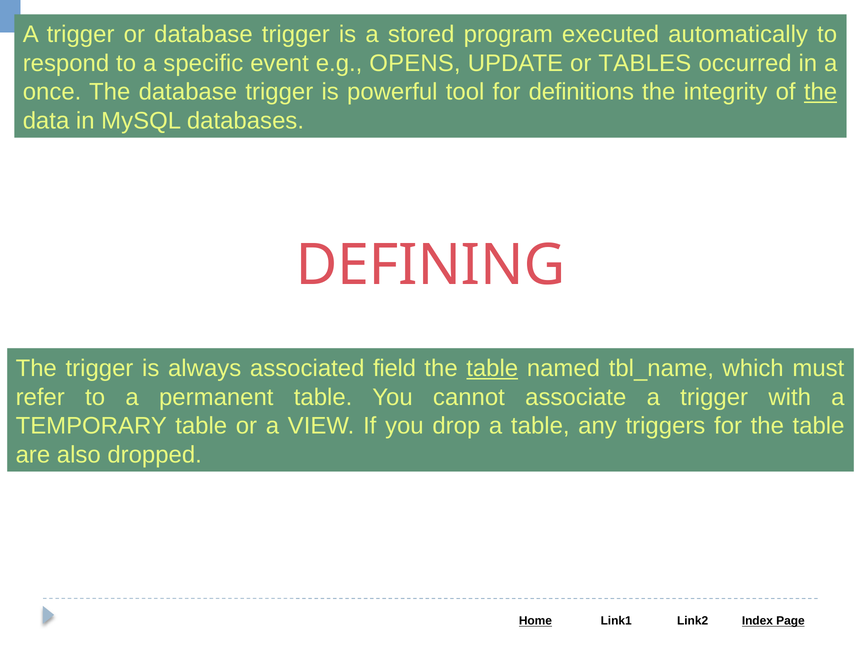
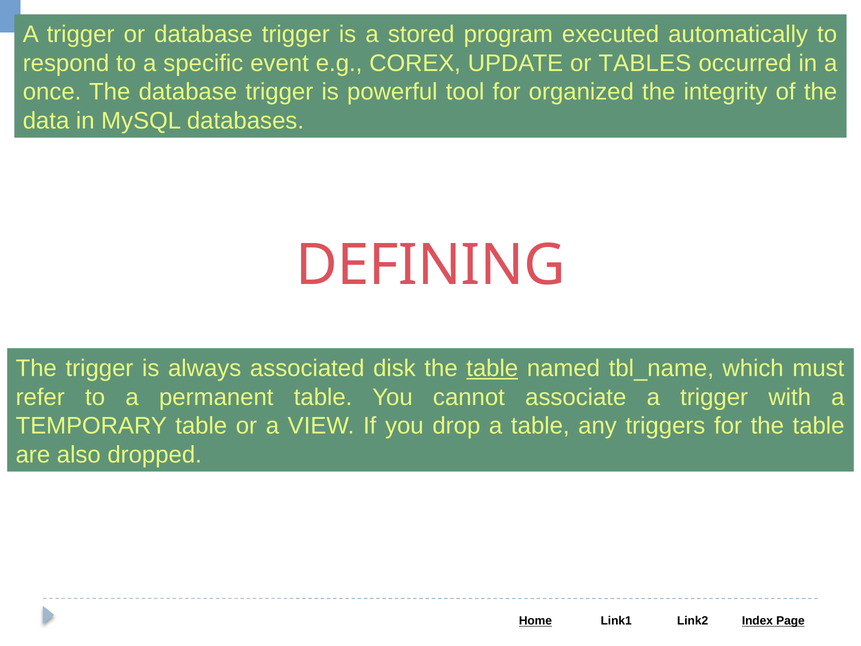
OPENS: OPENS -> COREX (415, 63)
definitions: definitions -> organized (581, 92)
the underline: present -> none (821, 92)
field: field -> disk (394, 368)
